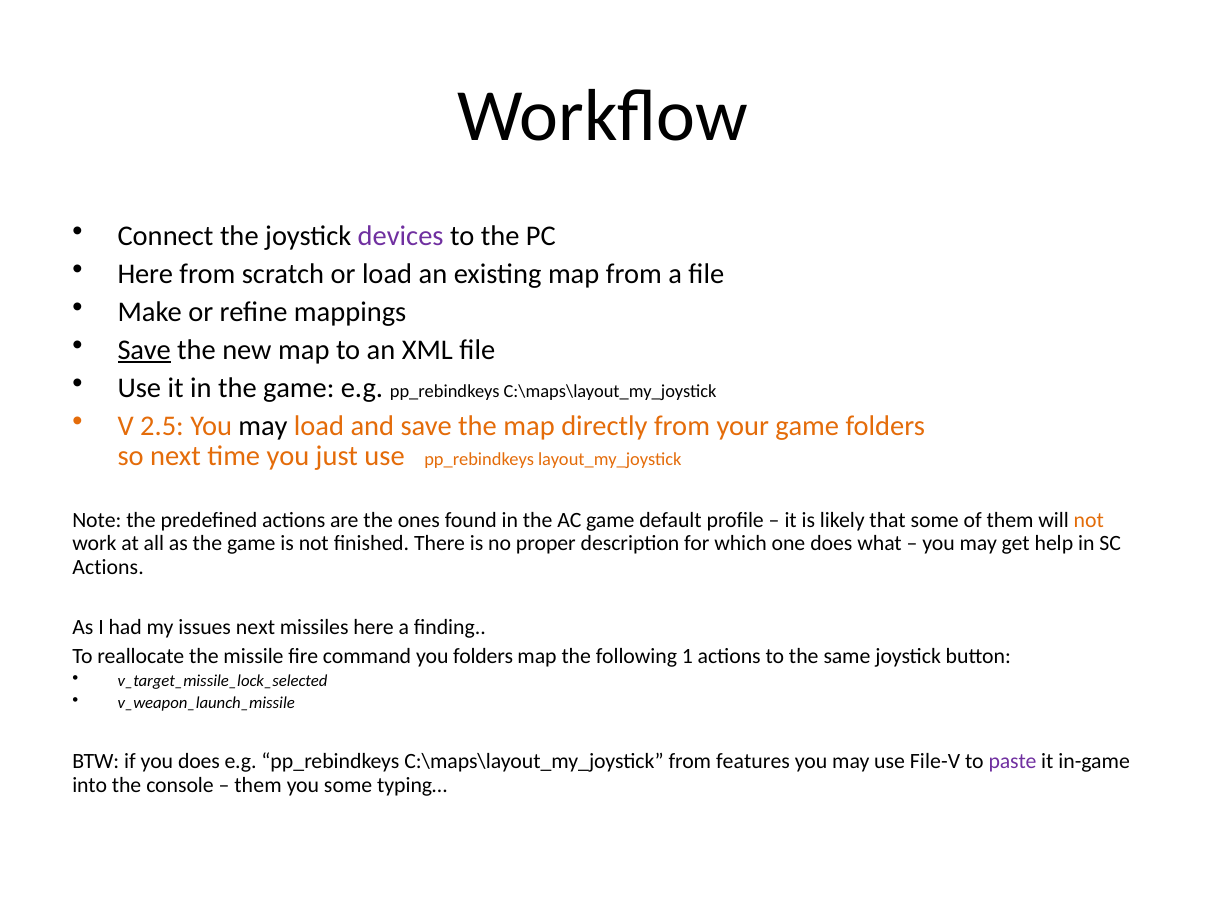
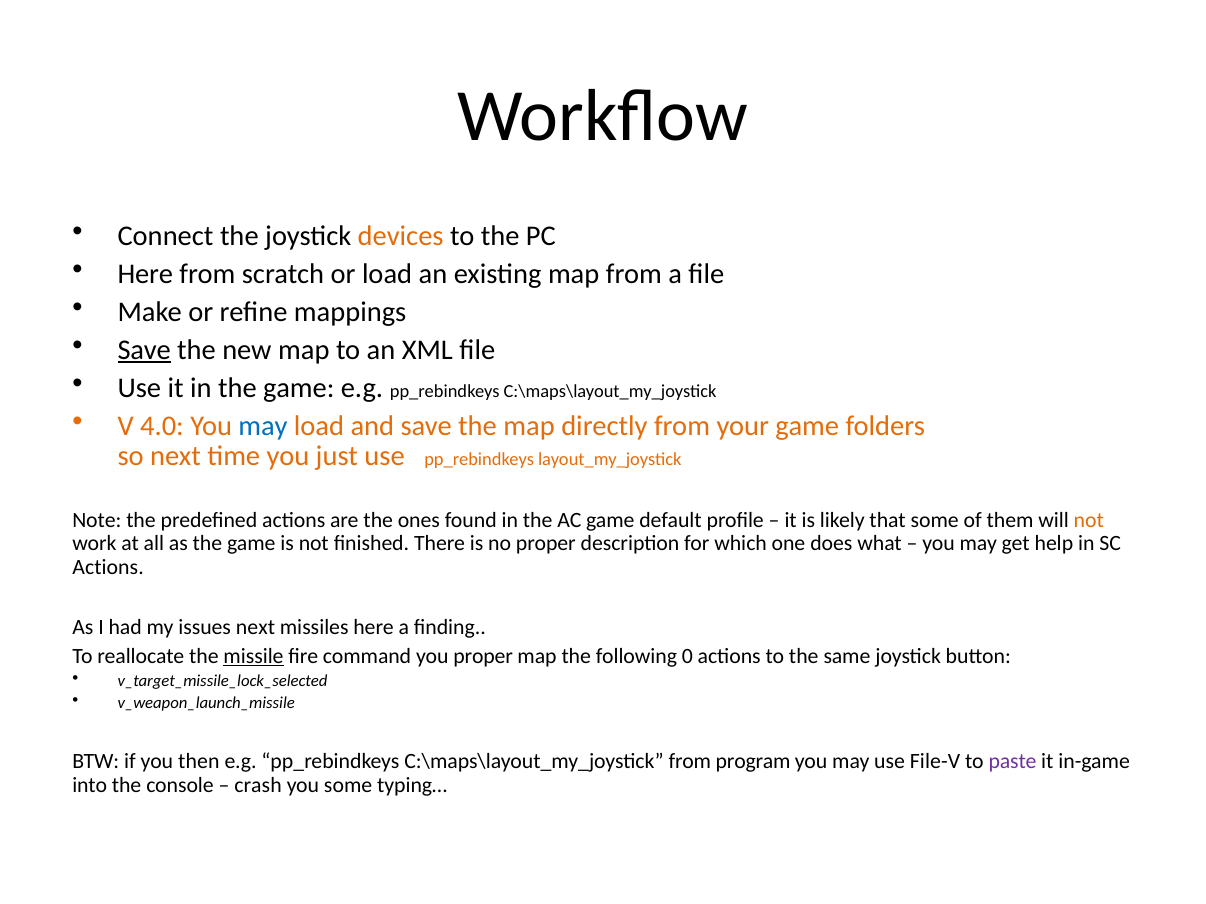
devices colour: purple -> orange (401, 236)
2.5: 2.5 -> 4.0 (162, 426)
may colour: black -> blue (263, 426)
missile underline: none -> present (254, 657)
you folders: folders -> proper (483, 657)
1: 1 -> 0 (687, 657)
you does: does -> then (199, 762)
features: features -> program (753, 762)
them: them -> crash (258, 786)
